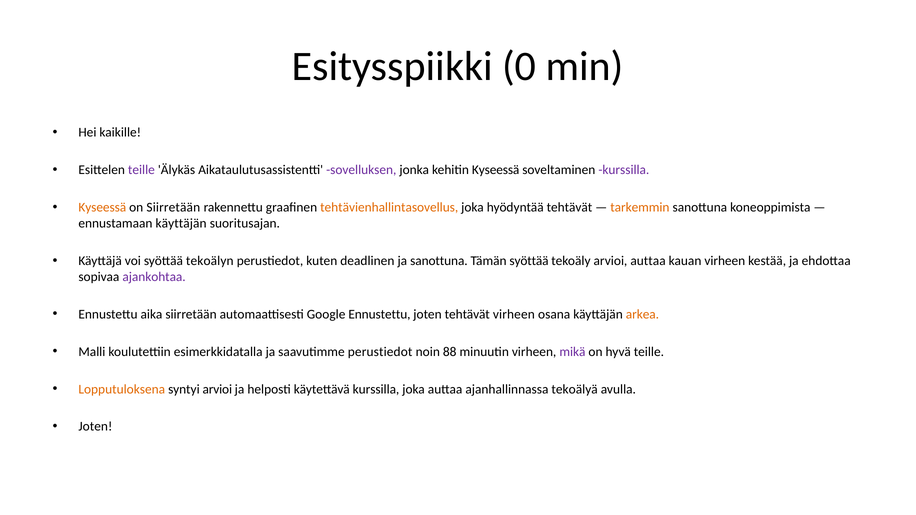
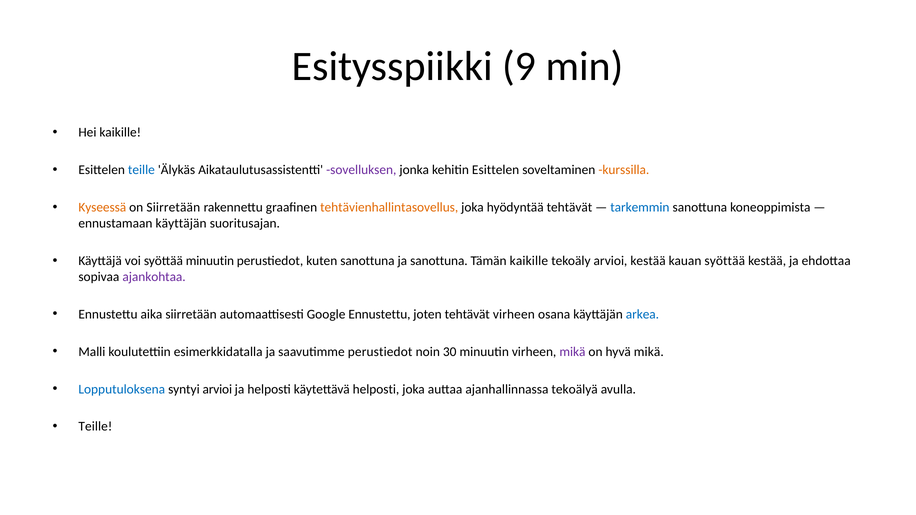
0: 0 -> 9 (519, 67)
teille colour: purple -> blue (141, 170)
kehitin Kyseessä: Kyseessä -> Esittelen (496, 170)
kurssilla colour: purple -> orange (624, 170)
tarkemmin colour: orange -> blue (640, 207)
syöttää tekoälyn: tekoälyn -> minuutin (210, 261)
kuten deadlinen: deadlinen -> sanottuna (367, 261)
Tämän syöttää: syöttää -> kaikille (529, 261)
arvioi auttaa: auttaa -> kestää (648, 261)
kauan virheen: virheen -> syöttää (725, 261)
arkea colour: orange -> blue (642, 314)
88: 88 -> 30 (450, 352)
hyvä teille: teille -> mikä (649, 352)
Lopputuloksena colour: orange -> blue (122, 389)
käytettävä kurssilla: kurssilla -> helposti (376, 389)
Joten: Joten -> Teille (95, 427)
